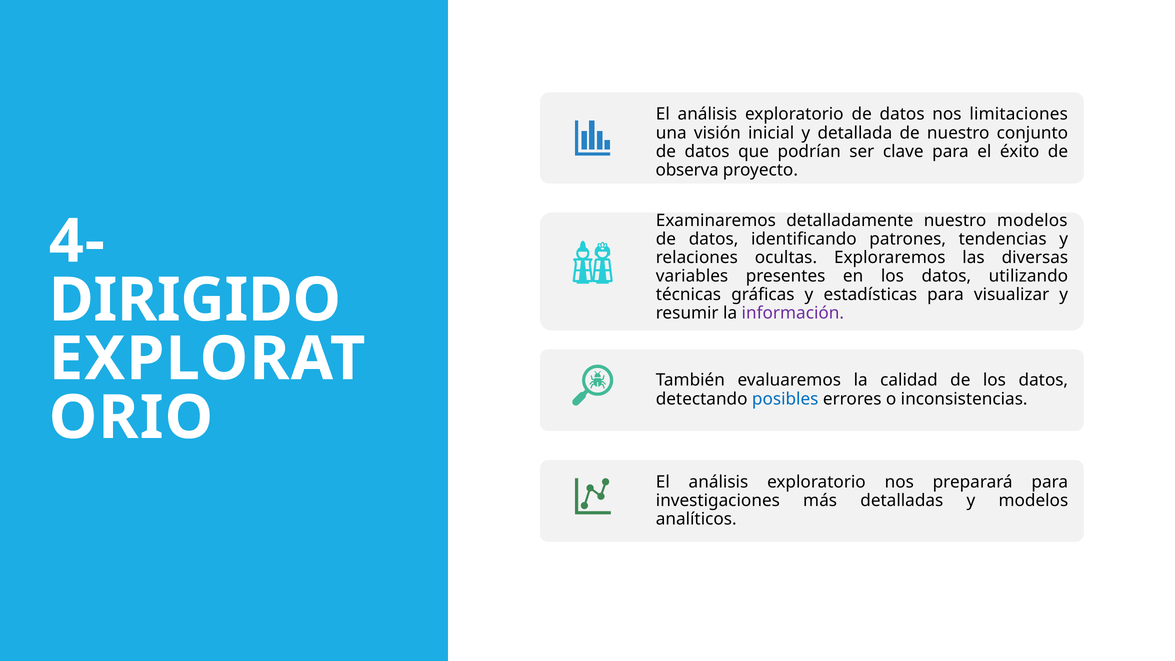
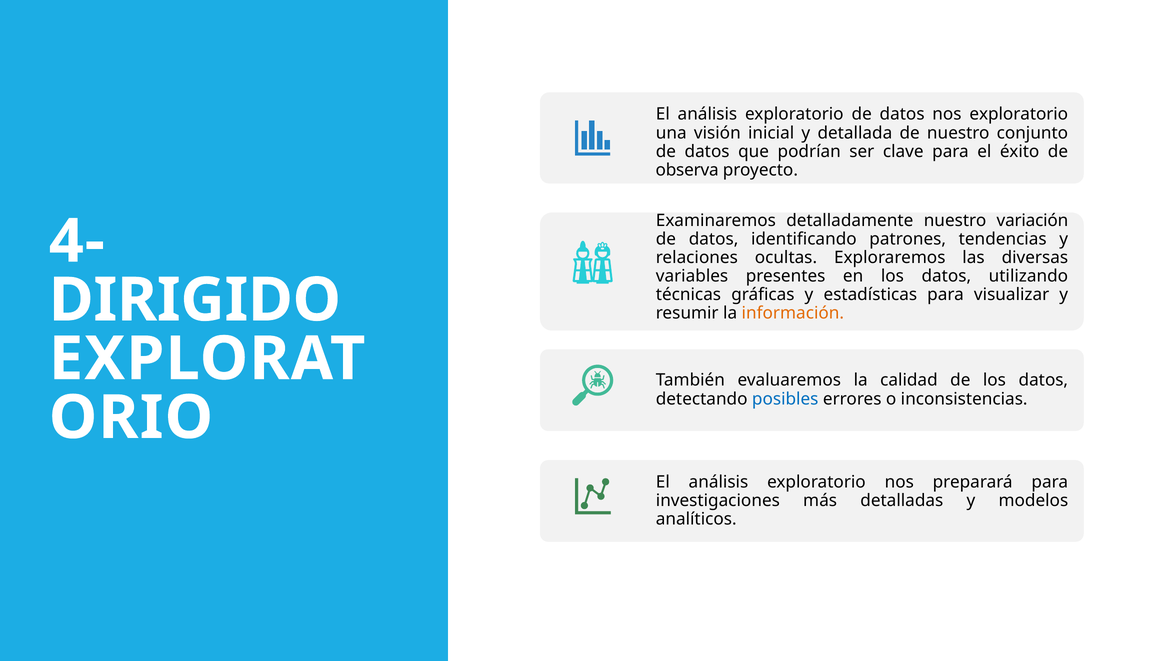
nos limitaciones: limitaciones -> exploratorio (1019, 114)
nuestro modelos: modelos -> variación (1032, 220)
información colour: purple -> orange (793, 313)
